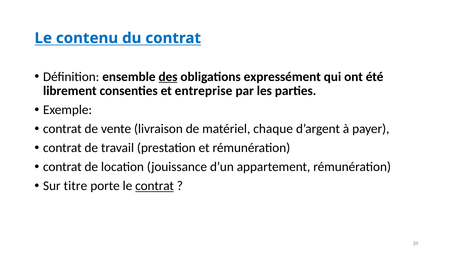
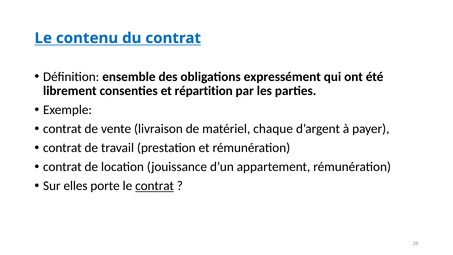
des underline: present -> none (168, 77)
entreprise: entreprise -> répartition (204, 91)
titre: titre -> elles (76, 186)
